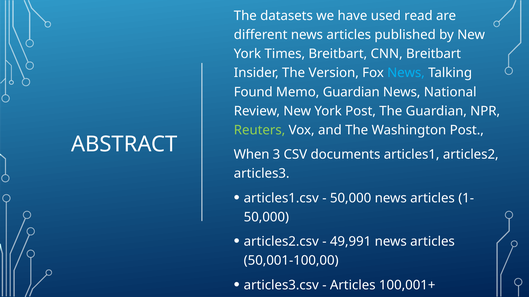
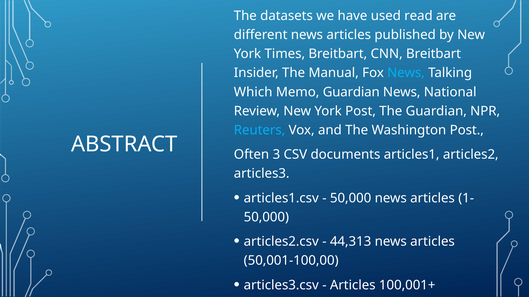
Version: Version -> Manual (334, 73)
Found: Found -> Which (253, 92)
Reuters colour: light green -> light blue (260, 130)
When: When -> Often (251, 155)
49,991: 49,991 -> 44,313 (351, 242)
